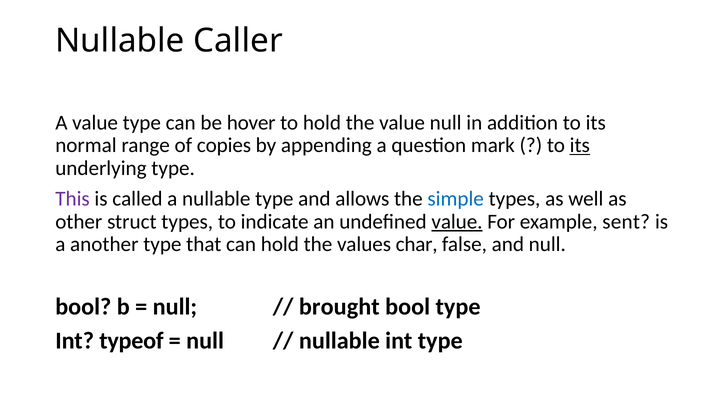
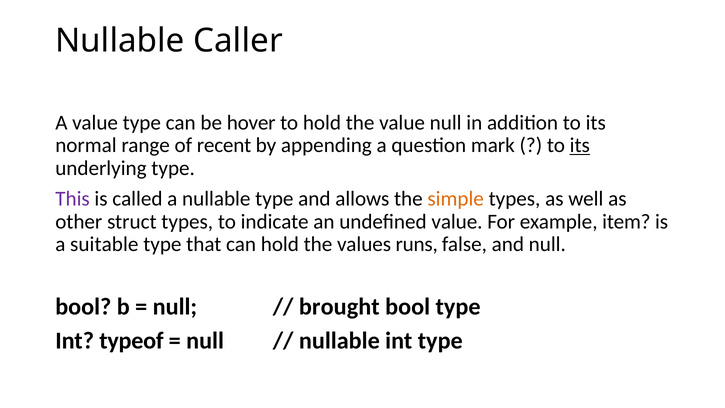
copies: copies -> recent (224, 145)
simple colour: blue -> orange (456, 199)
value underline: present -> none (457, 222)
sent: sent -> item (626, 222)
another: another -> suitable (104, 244)
char: char -> runs (417, 244)
